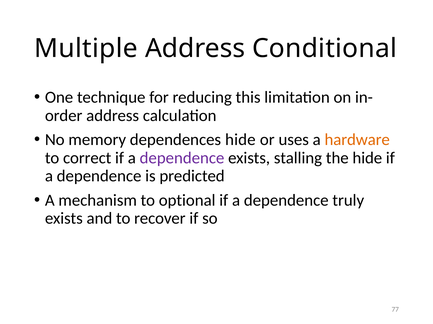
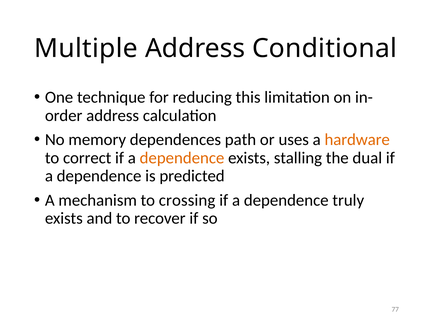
dependences hide: hide -> path (240, 140)
dependence colour: purple -> orange (182, 158)
the hide: hide -> dual (367, 158)
optional: optional -> crossing (187, 201)
